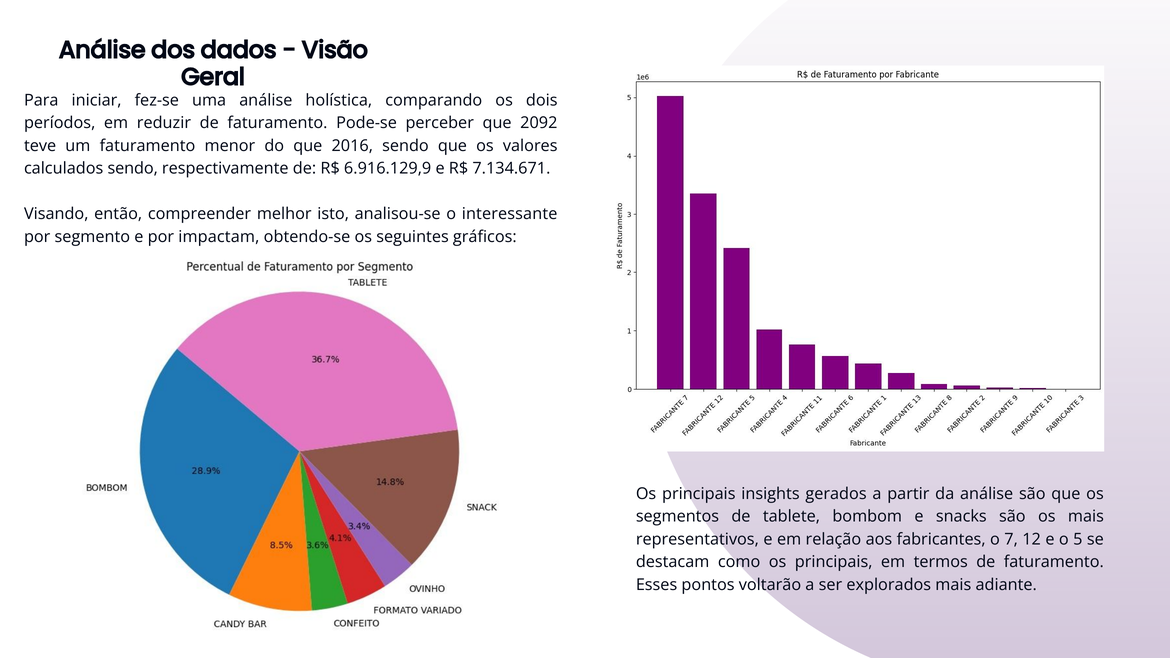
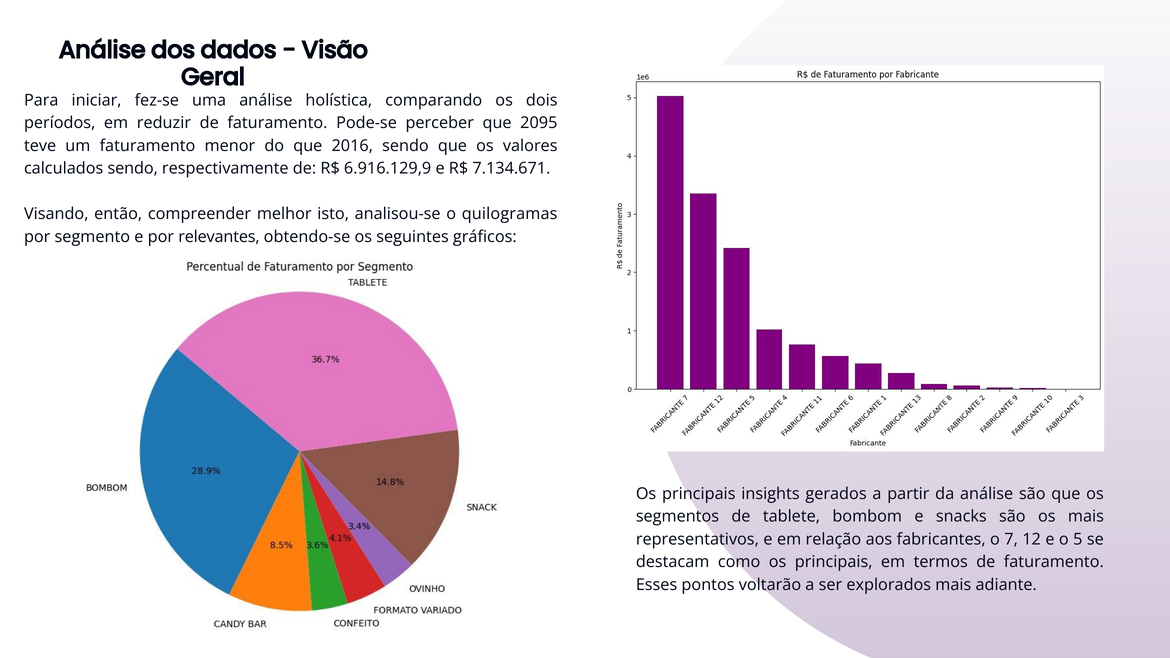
2092: 2092 -> 2095 (539, 123)
interessante: interessante -> quilogramas (510, 214)
impactam: impactam -> relevantes (219, 237)
